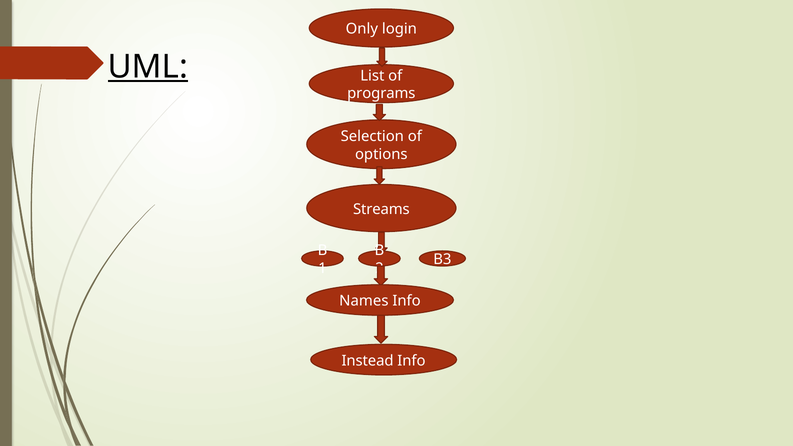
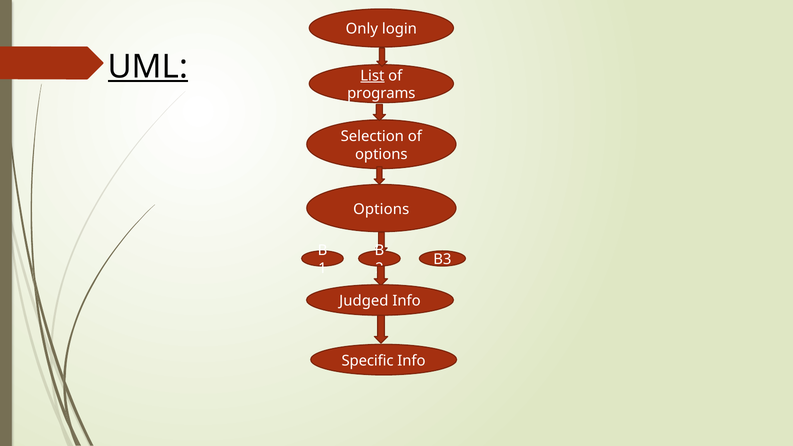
List underline: none -> present (372, 76)
Streams: Streams -> Options (381, 209)
Names: Names -> Judged (364, 301)
Instead: Instead -> Specific (368, 361)
